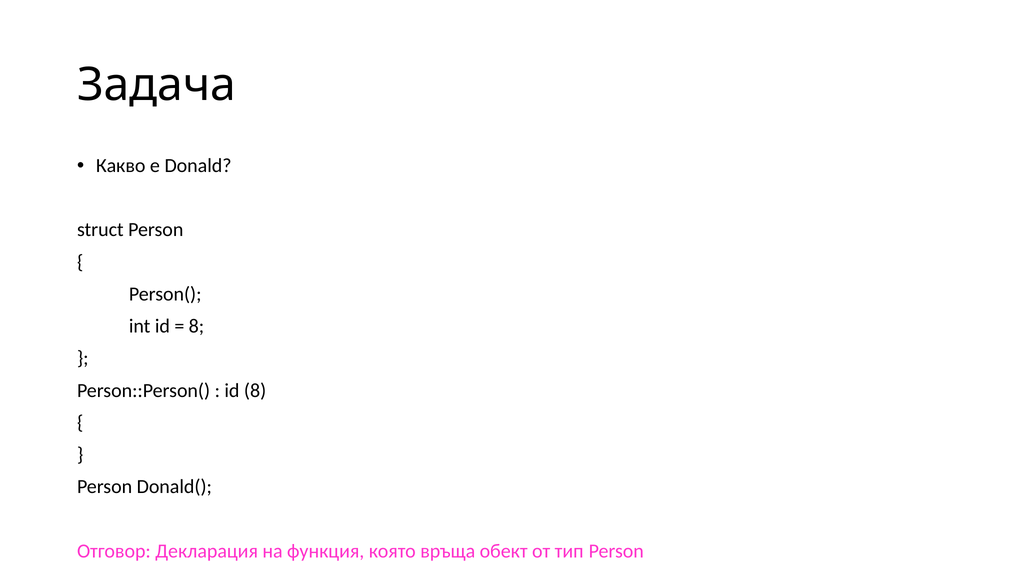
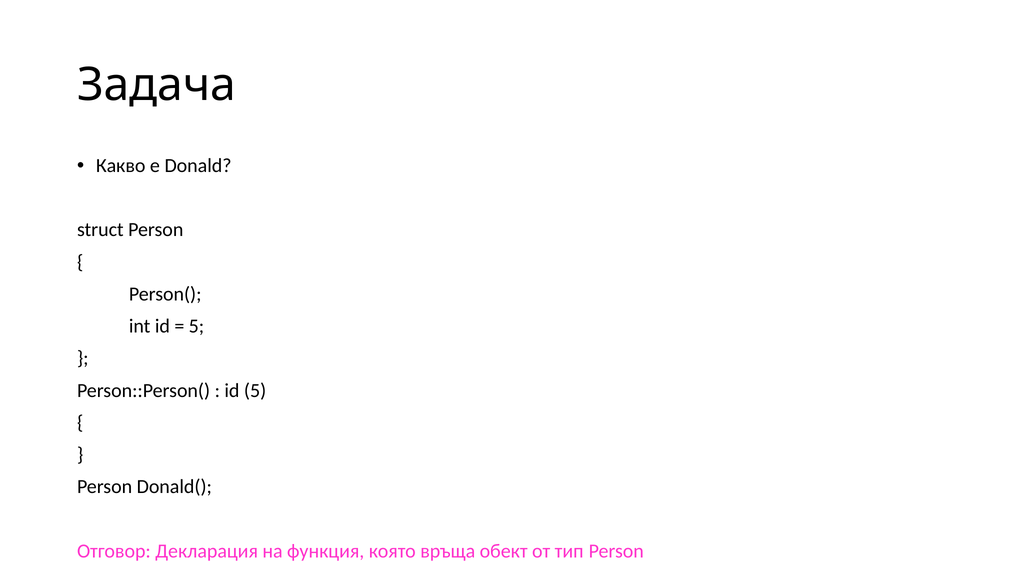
8: 8 -> 5 (196, 326)
id 8: 8 -> 5 (255, 390)
